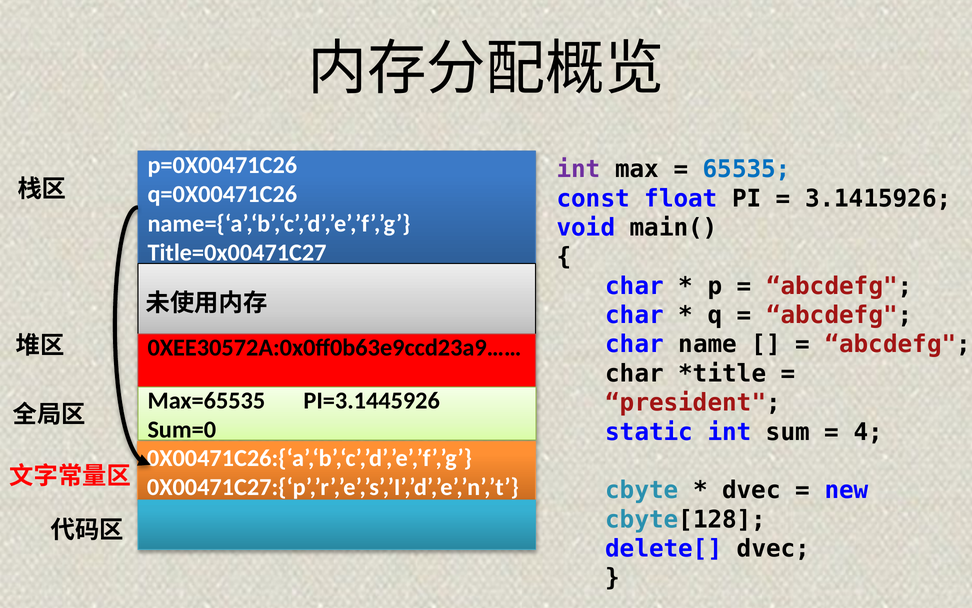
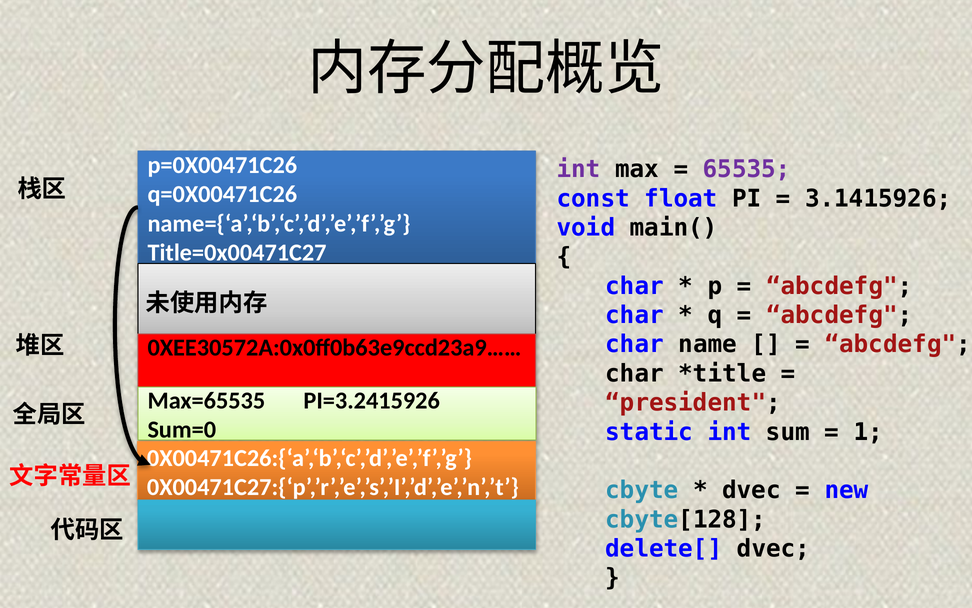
65535 colour: blue -> purple (747, 169)
PI=3.1445926: PI=3.1445926 -> PI=3.2415926 (372, 400)
4: 4 -> 1 (868, 432)
